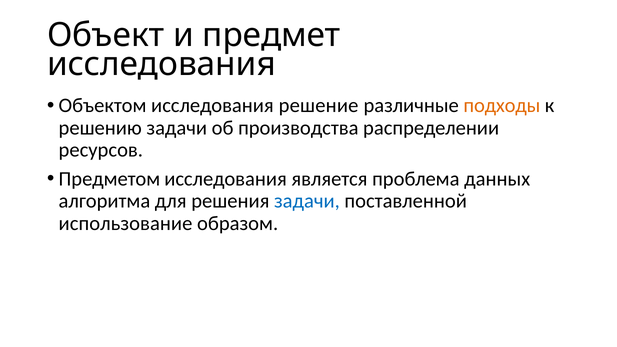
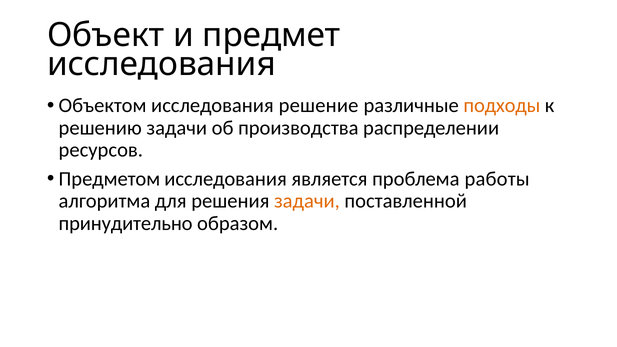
данных: данных -> работы (497, 179)
задачи colour: blue -> orange (307, 201)
использование: использование -> принудительно (126, 223)
